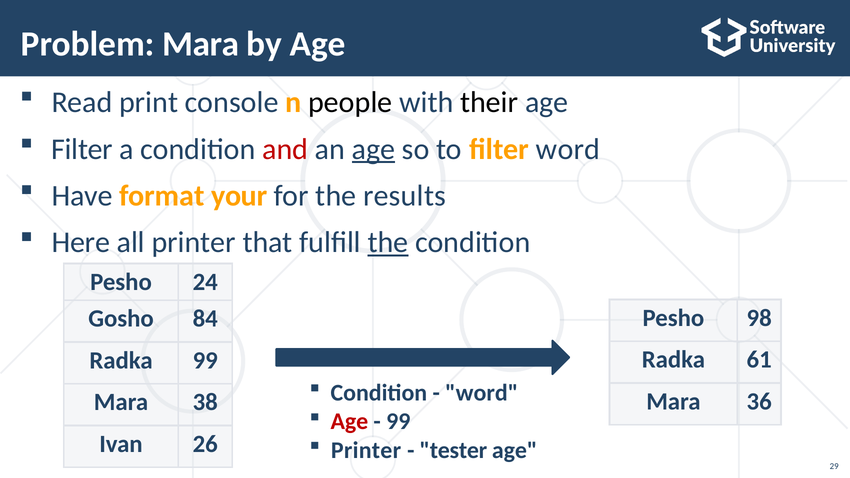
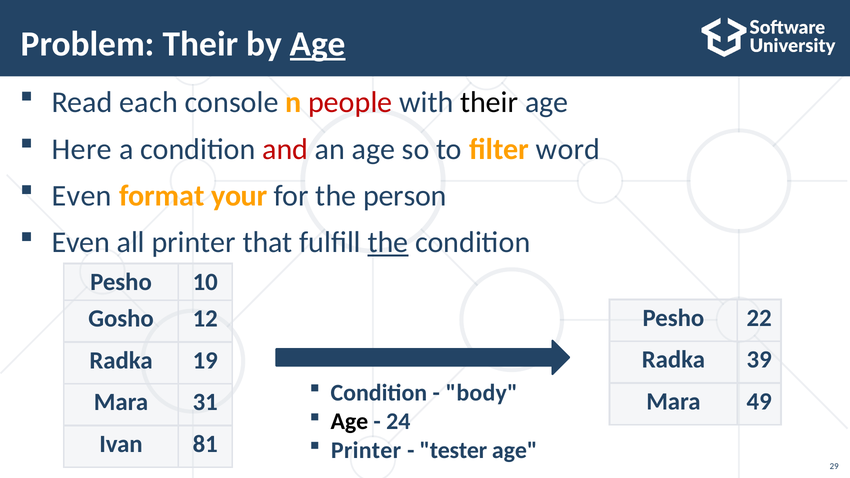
Problem Mara: Mara -> Their (201, 44)
Age underline: none -> present (318, 44)
print: print -> each (149, 102)
people colour: black -> red (350, 102)
Filter: Filter -> Here (82, 149)
age underline: present -> none (374, 149)
Have: Have -> Even (82, 196)
results: results -> person (405, 196)
Here: Here -> Even (81, 243)
24: 24 -> 10 (205, 282)
98: 98 -> 22 (759, 318)
84: 84 -> 12 (205, 319)
61: 61 -> 39 (759, 360)
Radka 99: 99 -> 19 (205, 361)
word: word -> body (482, 393)
36: 36 -> 49 (759, 402)
38: 38 -> 31 (205, 402)
Age colour: red -> black (349, 422)
99: 99 -> 24 (398, 422)
26: 26 -> 81 (205, 444)
